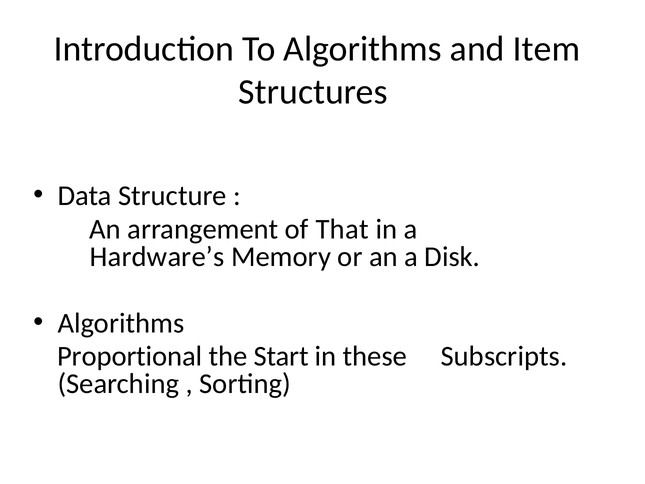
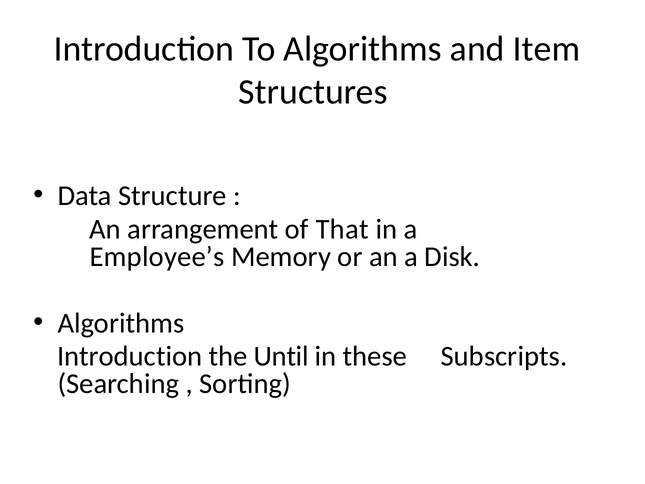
Hardware’s: Hardware’s -> Employee’s (157, 256)
Proportional: Proportional -> Introduction (130, 356)
Start: Start -> Until (281, 356)
